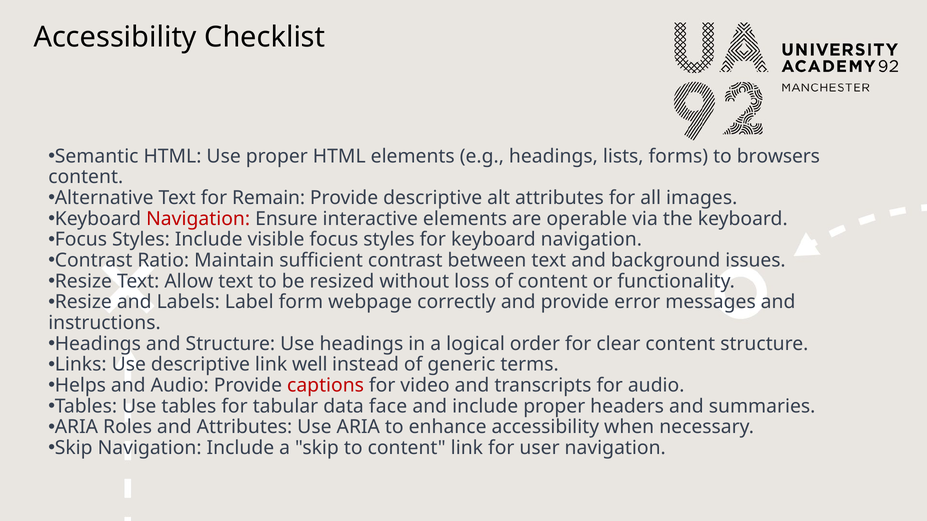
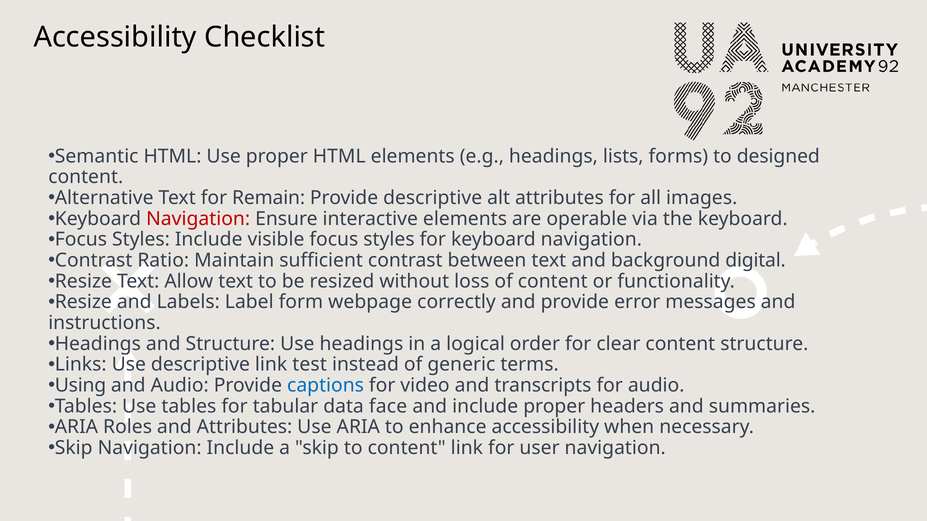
browsers: browsers -> designed (778, 156)
issues: issues -> digital (756, 261)
well: well -> test (310, 365)
Helps: Helps -> Using (80, 386)
captions colour: red -> blue (326, 386)
